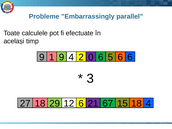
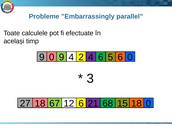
9 1: 1 -> 0 (52, 57)
2 0: 0 -> 4 (91, 57)
6 6: 6 -> 0 (130, 57)
29: 29 -> 67 (55, 103)
67: 67 -> 68 (108, 103)
18 4: 4 -> 0 (149, 103)
